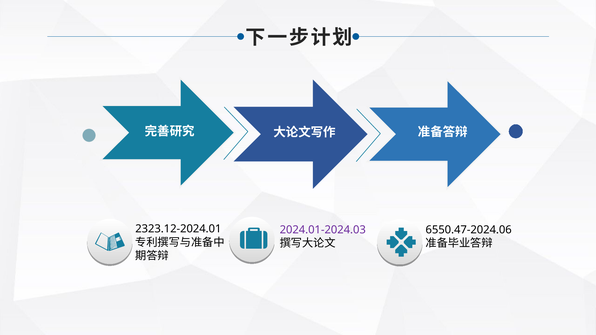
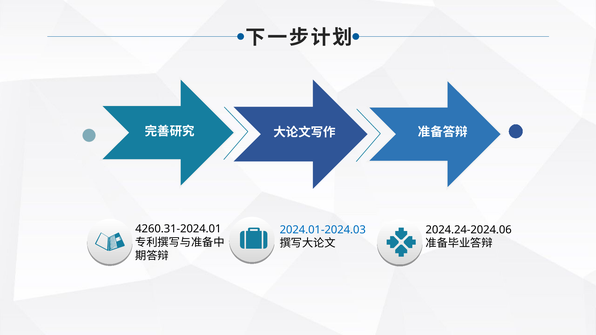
2323.12-2024.01: 2323.12-2024.01 -> 4260.31-2024.01 (178, 229)
2024.01-2024.03 colour: purple -> blue (323, 230)
6550.47-2024.06: 6550.47-2024.06 -> 2024.24-2024.06 (469, 230)
